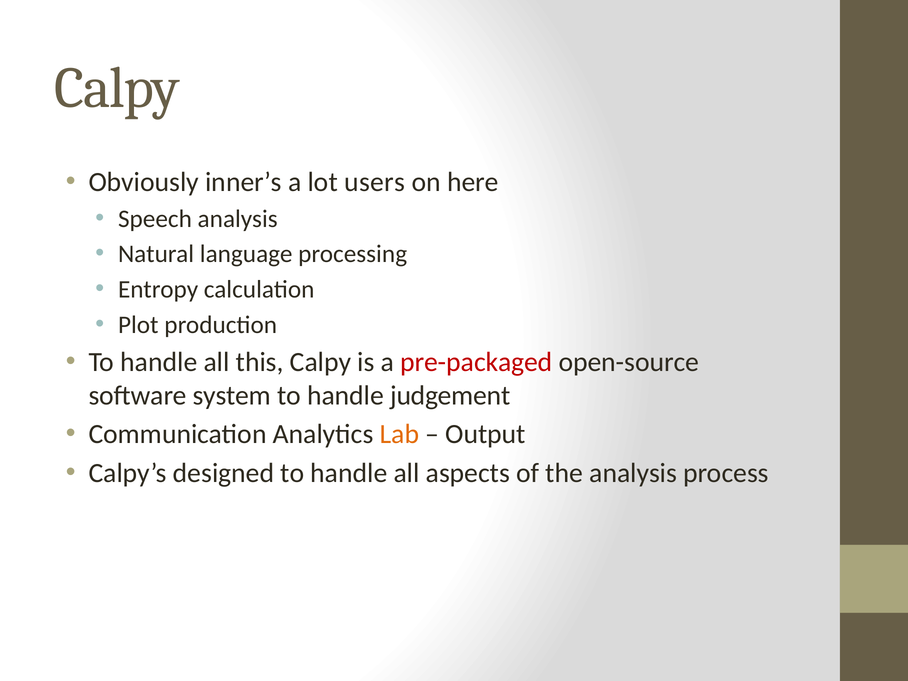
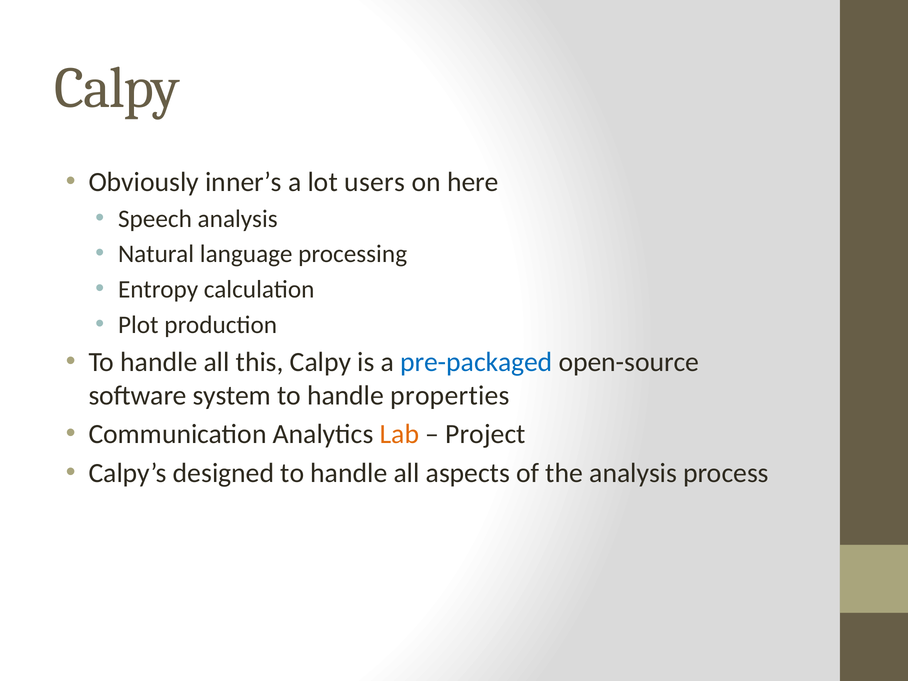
pre-packaged colour: red -> blue (476, 362)
judgement: judgement -> properties (450, 395)
Output: Output -> Project (485, 434)
